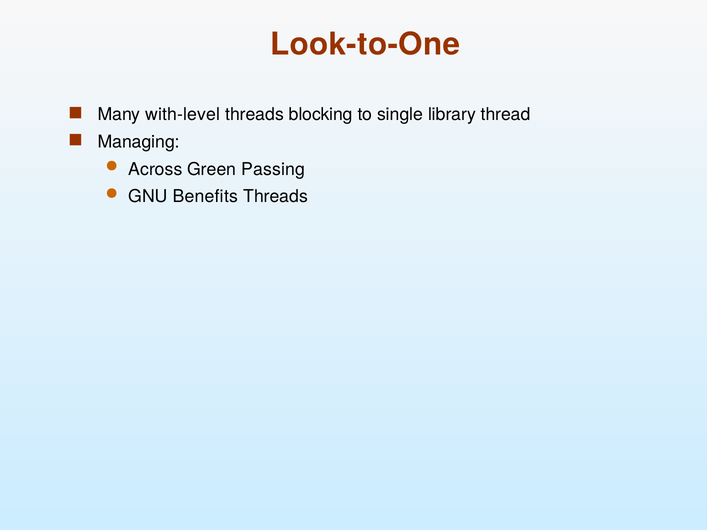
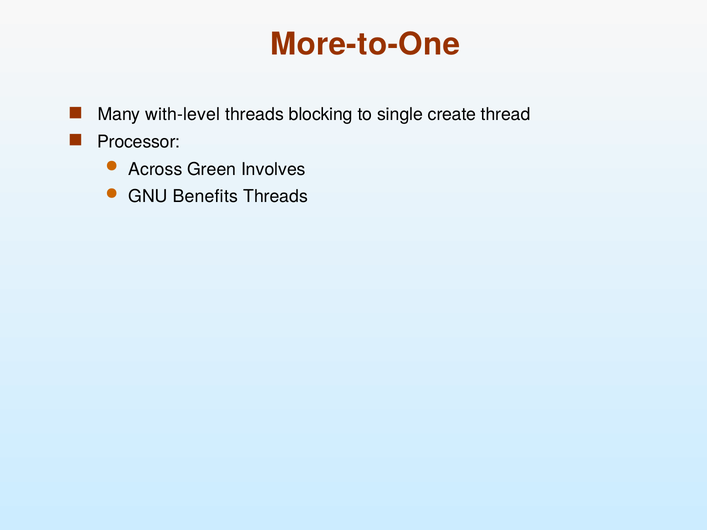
Look-to-One: Look-to-One -> More-to-One (365, 45)
library: library -> create (452, 115)
Managing: Managing -> Processor (139, 142)
Passing: Passing -> Involves (273, 169)
